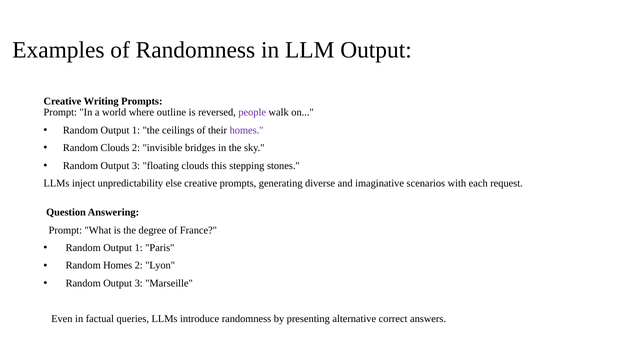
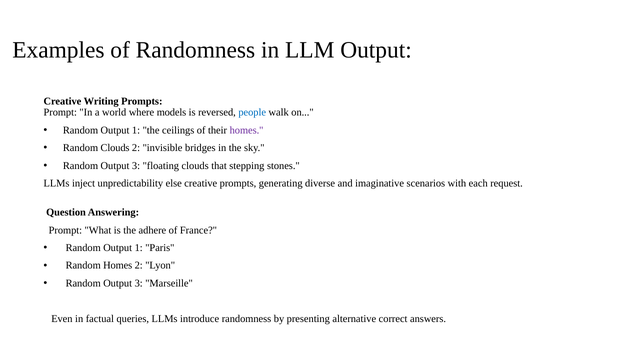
outline: outline -> models (171, 113)
people colour: purple -> blue (252, 113)
this: this -> that (219, 166)
degree: degree -> adhere (152, 230)
